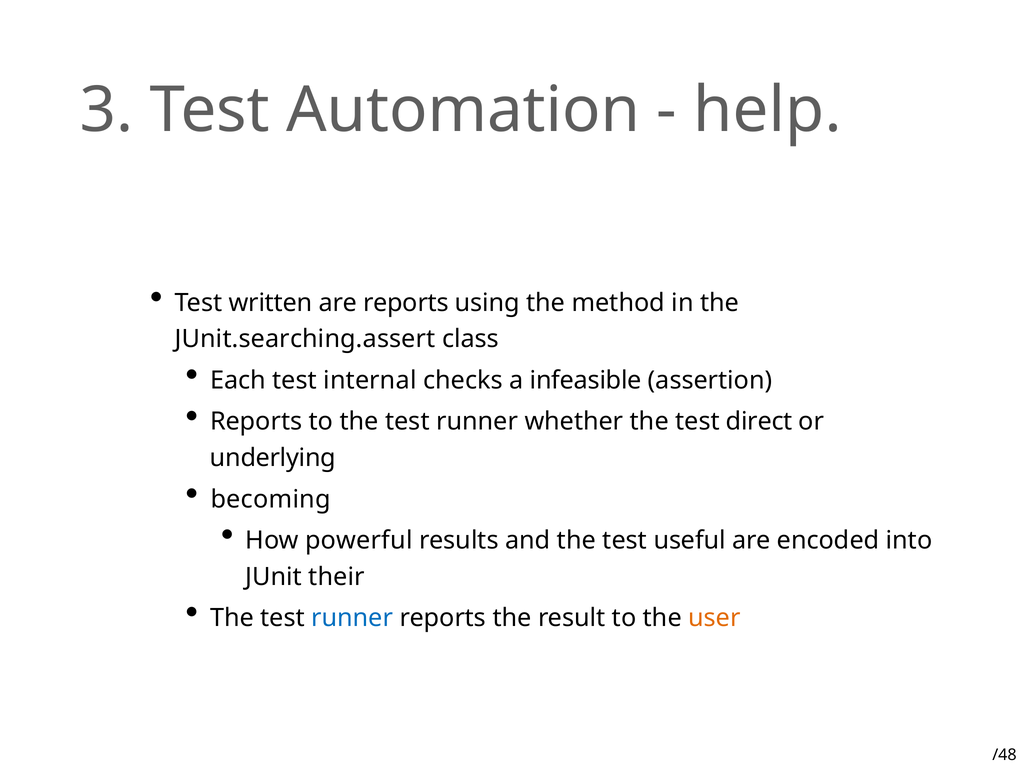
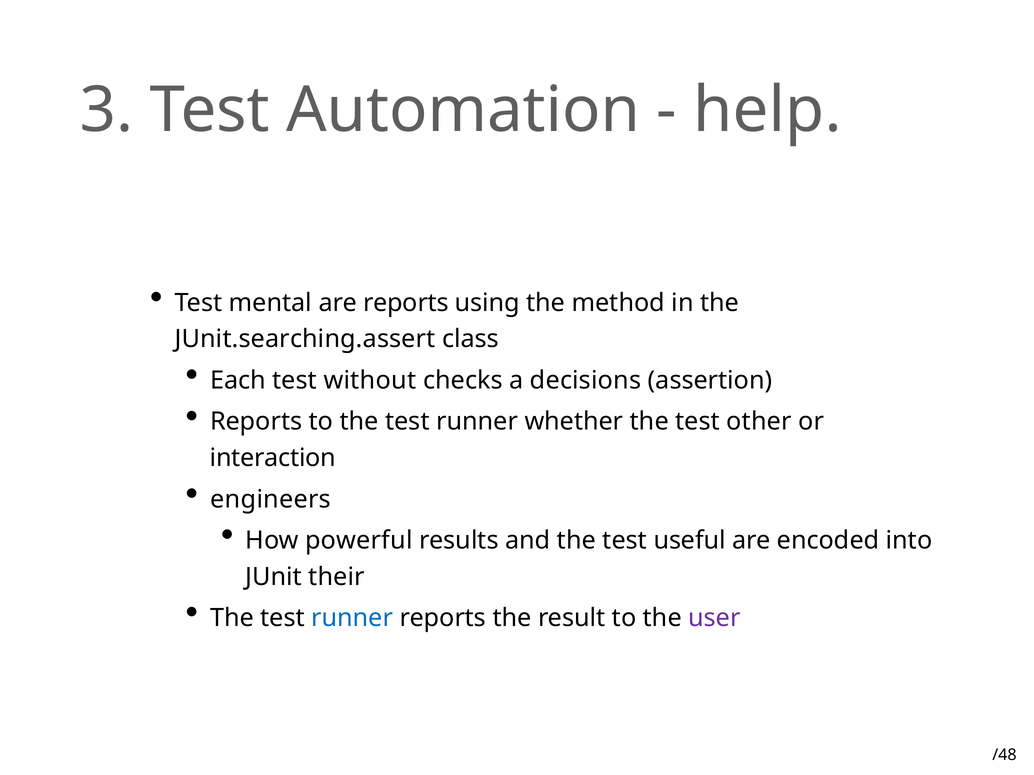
written: written -> mental (270, 303)
internal: internal -> without (370, 381)
infeasible: infeasible -> decisions (586, 381)
direct: direct -> other (759, 422)
underlying: underlying -> interaction (273, 458)
becoming: becoming -> engineers (271, 500)
user colour: orange -> purple (714, 618)
